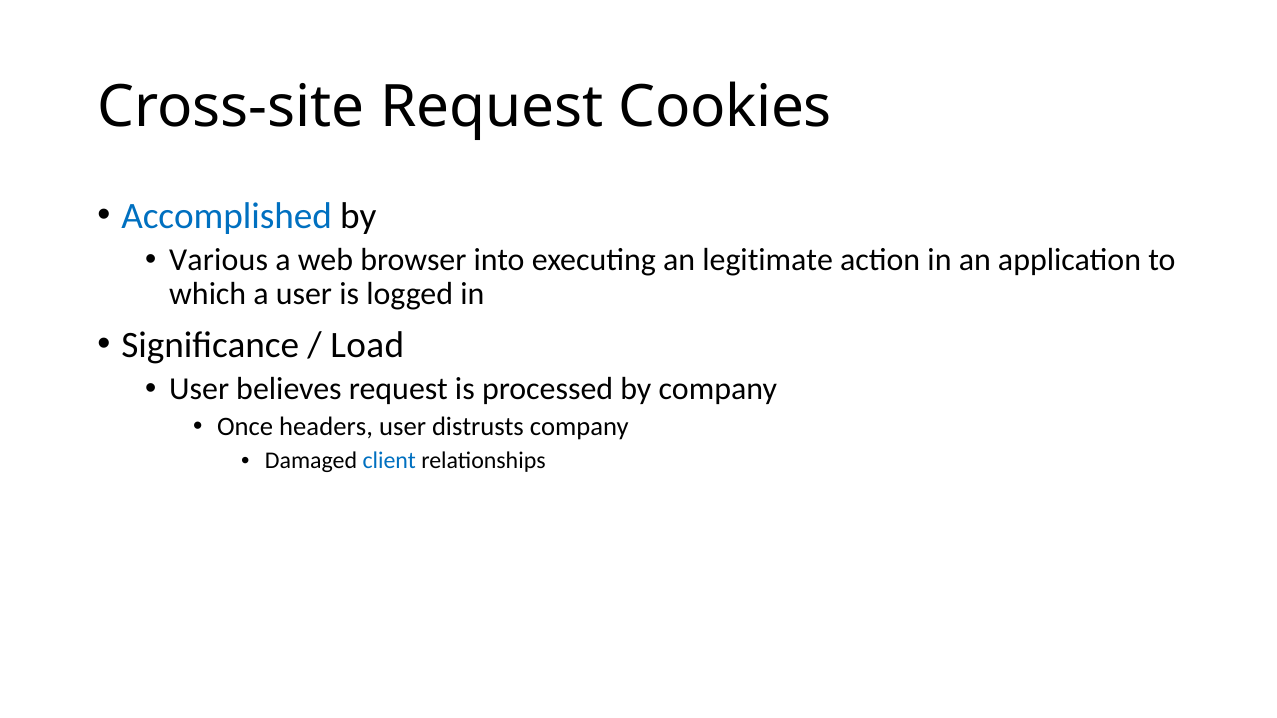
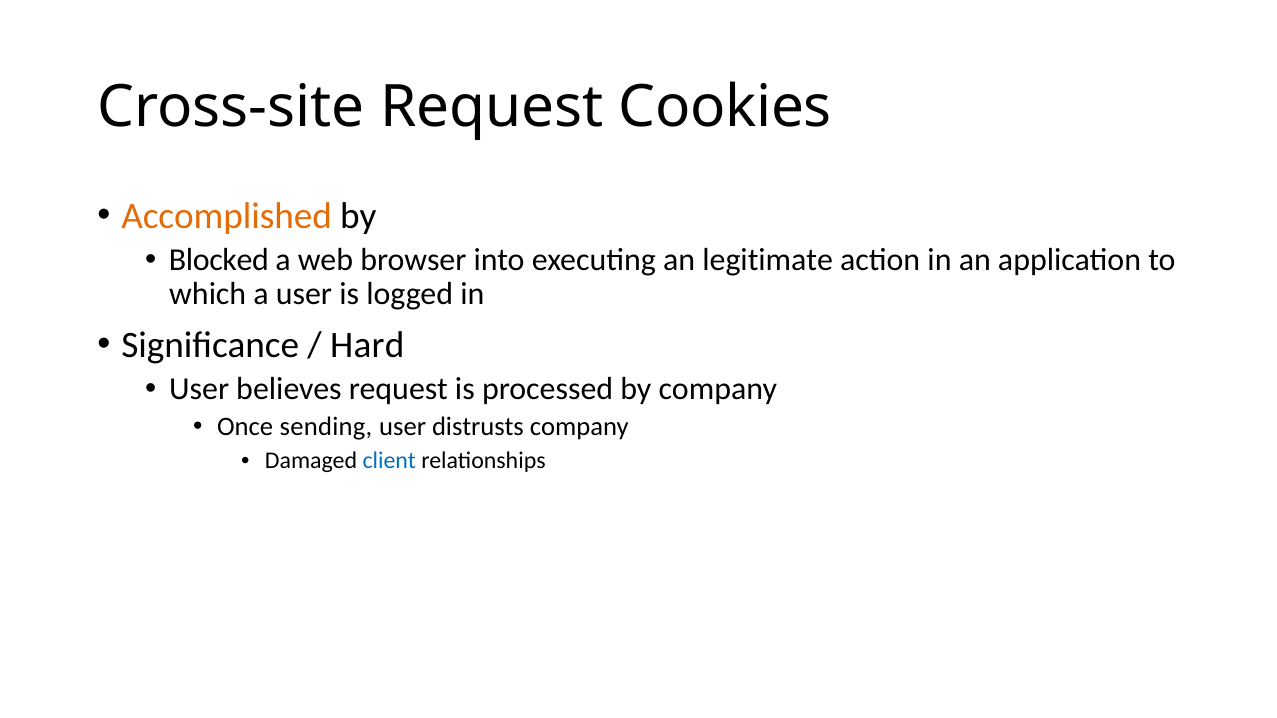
Accomplished colour: blue -> orange (227, 216)
Various: Various -> Blocked (219, 260)
Load: Load -> Hard (367, 345)
headers: headers -> sending (326, 427)
